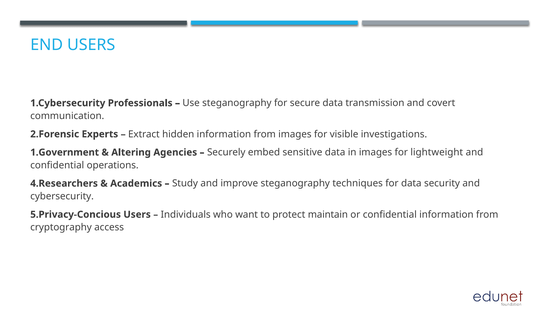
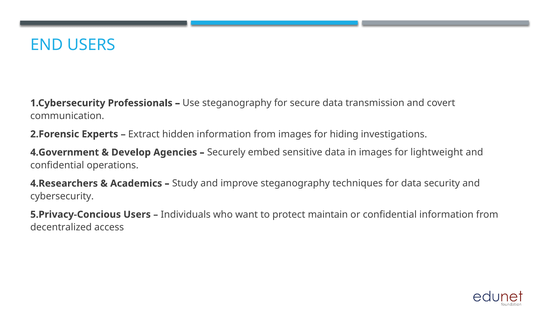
visible: visible -> hiding (344, 134)
1.Government: 1.Government -> 4.Government (65, 152)
Altering: Altering -> Develop (131, 152)
cryptography: cryptography -> decentralized (61, 227)
